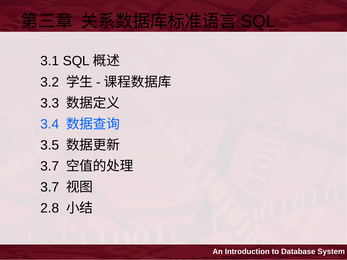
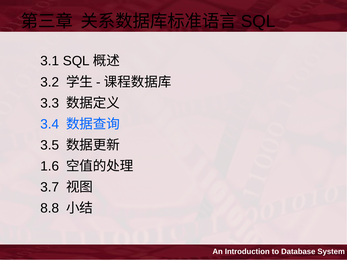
3.7: 3.7 -> 1.6 (50, 166)
2.8: 2.8 -> 8.8 (50, 208)
